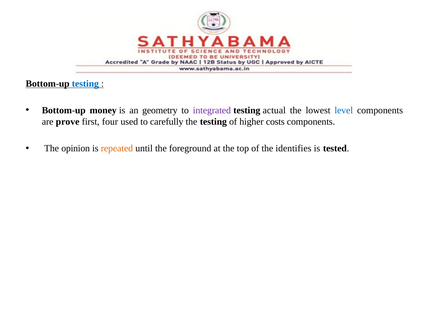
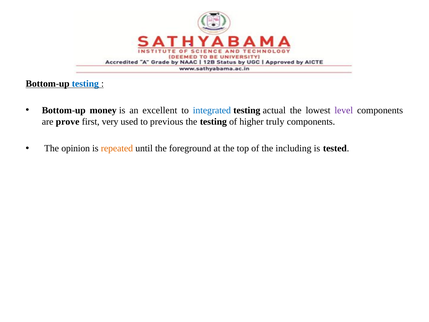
geometry: geometry -> excellent (160, 110)
integrated colour: purple -> blue (212, 110)
level colour: blue -> purple (344, 110)
four: four -> very (110, 122)
carefully: carefully -> previous (167, 122)
costs: costs -> truly (275, 122)
identifies: identifies -> including (294, 148)
